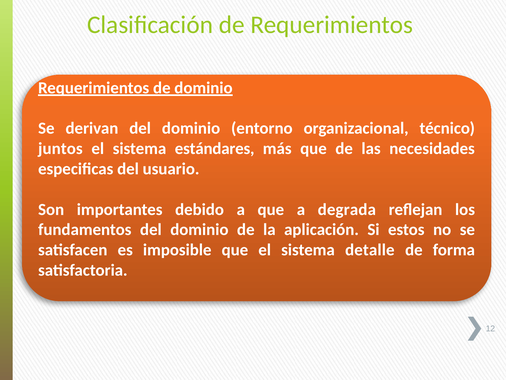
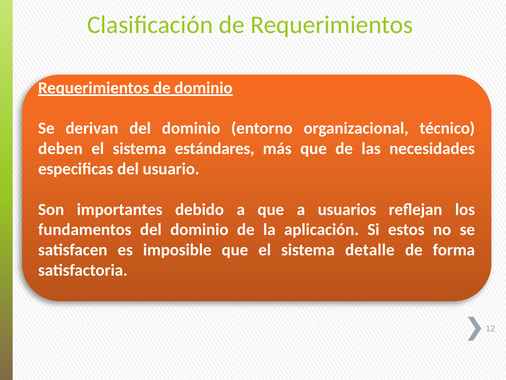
juntos: juntos -> deben (60, 148)
degrada: degrada -> usuarios (347, 209)
